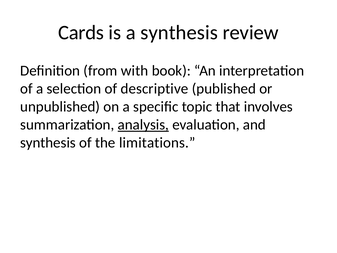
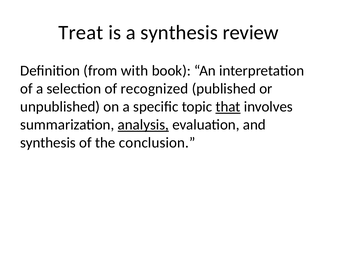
Cards: Cards -> Treat (81, 33)
descriptive: descriptive -> recognized (154, 89)
that underline: none -> present (228, 107)
limitations: limitations -> conclusion (157, 143)
